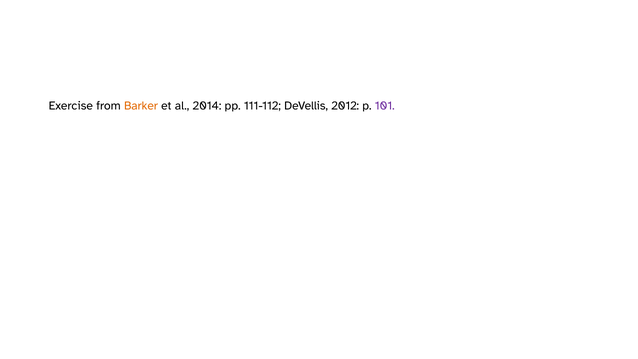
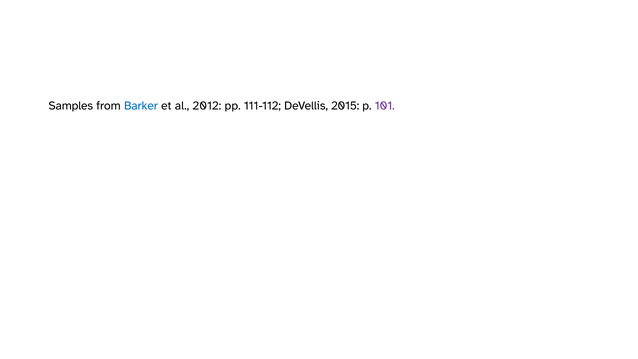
Exercise: Exercise -> Samples (71, 106)
Barker colour: orange -> blue (141, 106)
2014: 2014 -> 2012 (207, 106)
2012: 2012 -> 2015 (345, 106)
